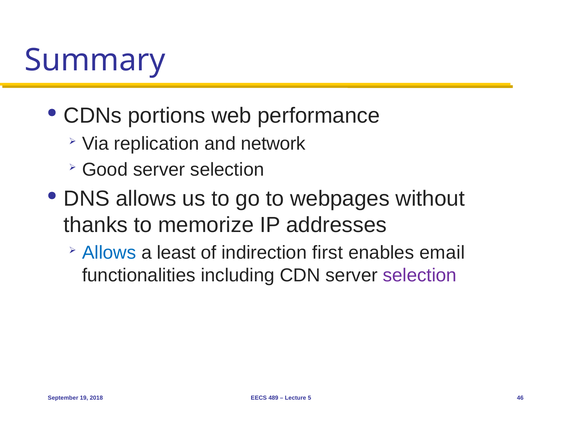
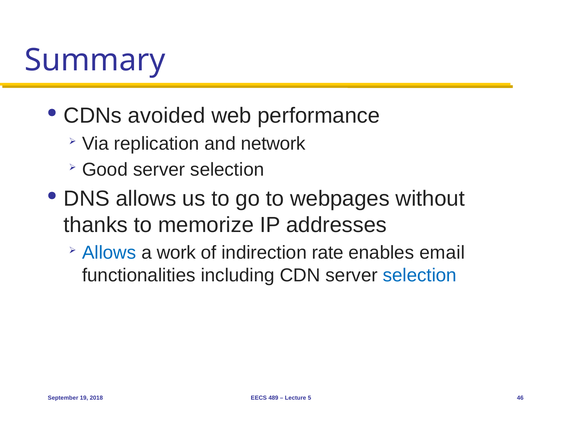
portions: portions -> avoided (167, 116)
least: least -> work (176, 253)
first: first -> rate (328, 253)
selection colour: purple -> blue (420, 276)
